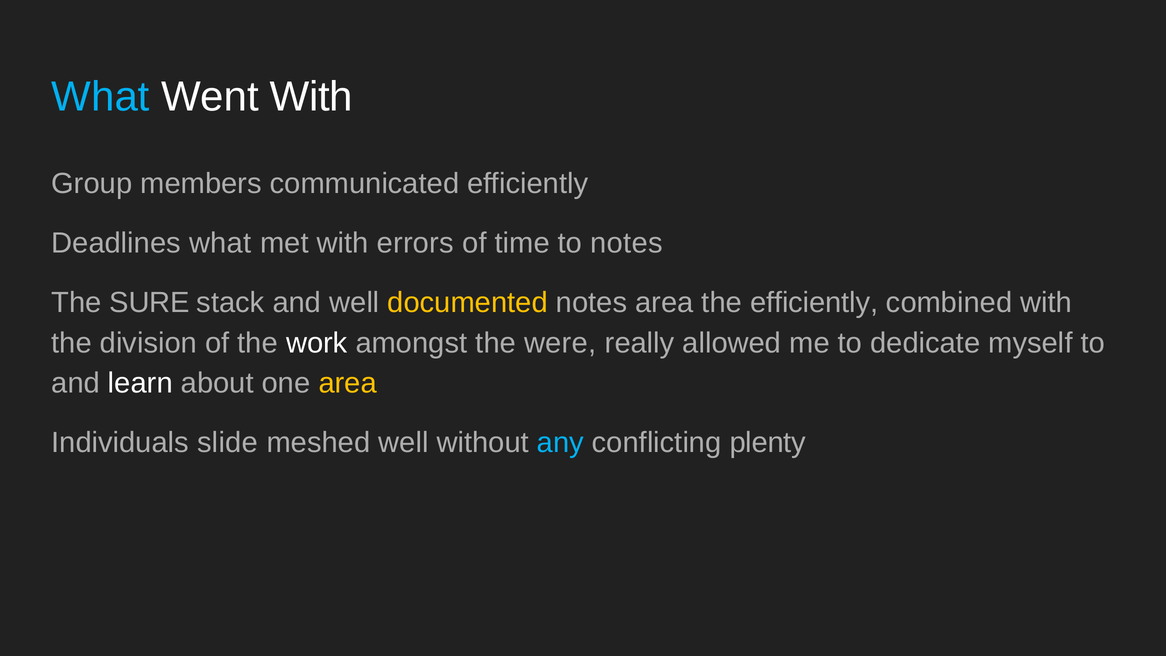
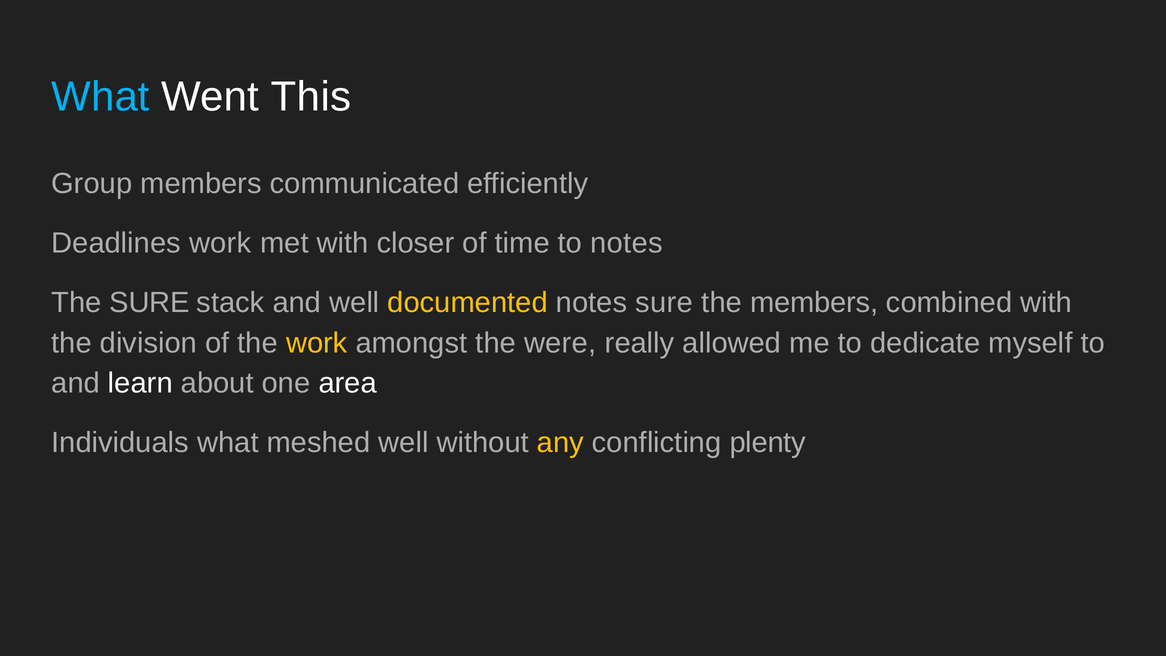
Went With: With -> This (311, 97)
Deadlines what: what -> work (220, 243)
errors: errors -> closer (415, 243)
notes area: area -> sure (664, 303)
the efficiently: efficiently -> members (814, 303)
work colour: white -> yellow (317, 343)
area colour: yellow -> white (348, 383)
Individuals slide: slide -> what (228, 443)
any colour: light blue -> yellow (560, 443)
